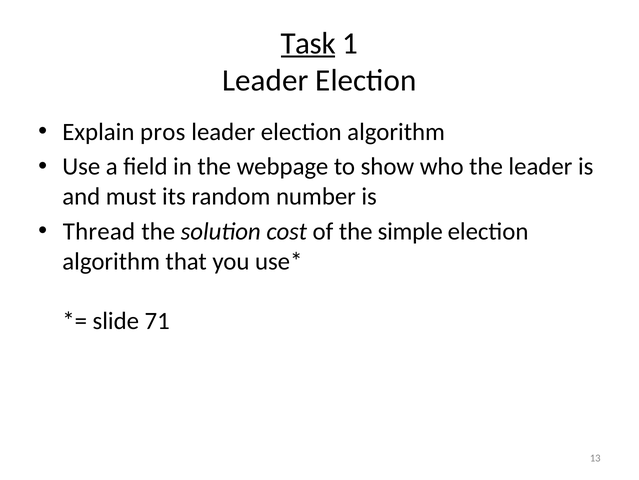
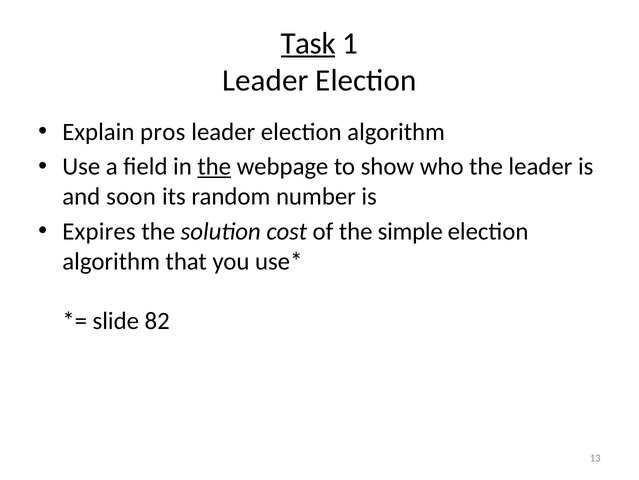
the underline: none -> present (214, 166)
must: must -> soon (131, 196)
Thread: Thread -> Expires (99, 231)
71: 71 -> 82 (157, 321)
